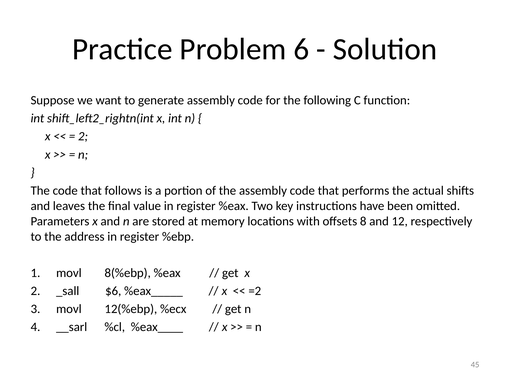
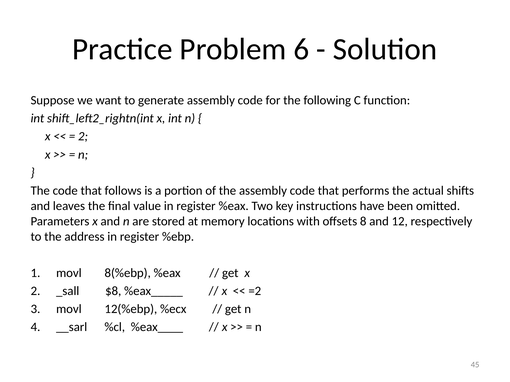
$6: $6 -> $8 (113, 291)
